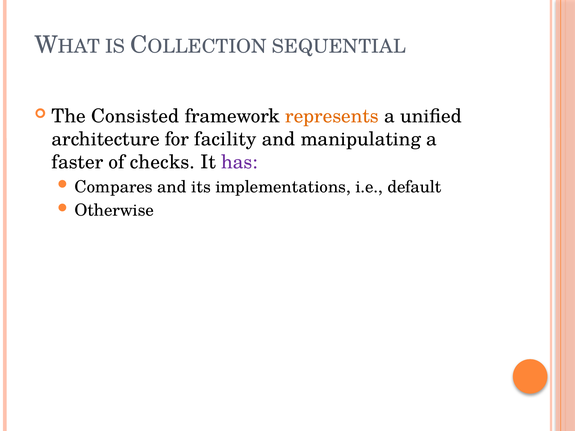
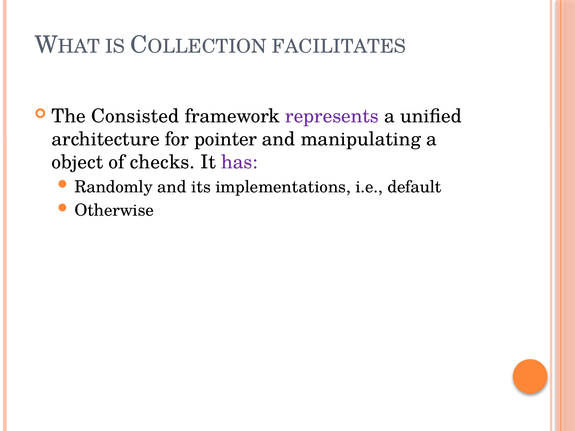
SEQUENTIAL: SEQUENTIAL -> FACILITATES (339, 46)
represents colour: orange -> purple (332, 116)
facility: facility -> pointer (226, 139)
faster: faster -> object (77, 162)
Compares: Compares -> Randomly (114, 187)
